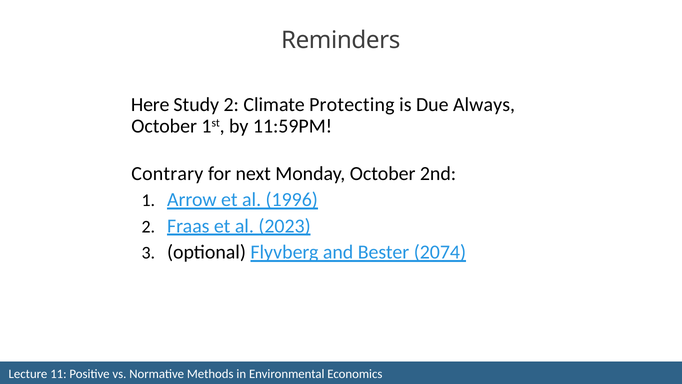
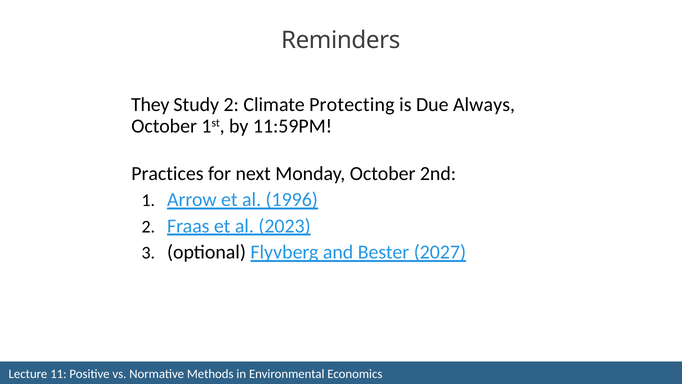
Here: Here -> They (150, 105)
Contrary: Contrary -> Practices (167, 174)
2074: 2074 -> 2027 (440, 252)
